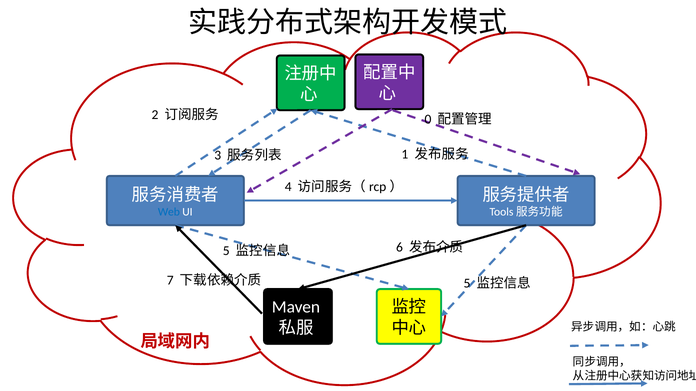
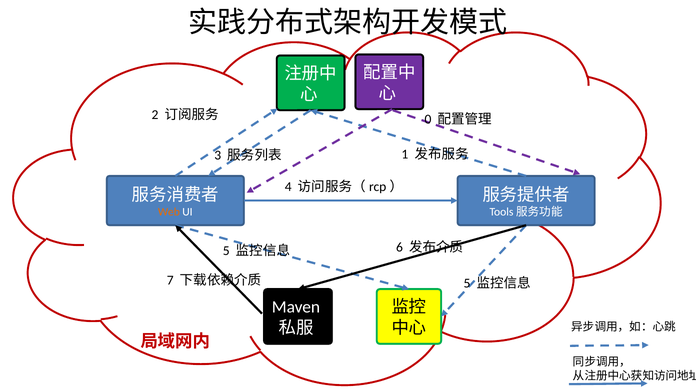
Web colour: blue -> orange (169, 212)
